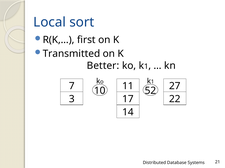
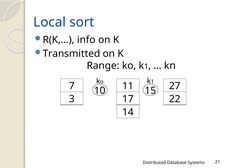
first: first -> info (86, 40)
Better: Better -> Range (103, 66)
52: 52 -> 15 (150, 91)
